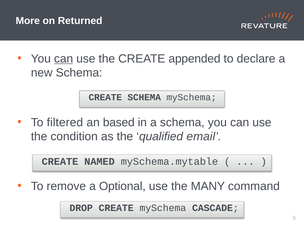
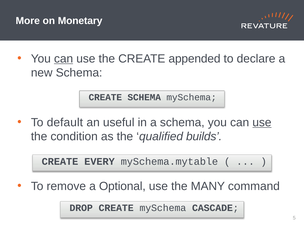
Returned: Returned -> Monetary (80, 21)
filtered: filtered -> default (65, 122)
based: based -> useful (119, 122)
use underline: none -> present (262, 122)
email: email -> builds (204, 137)
NAMED: NAMED -> EVERY (100, 162)
